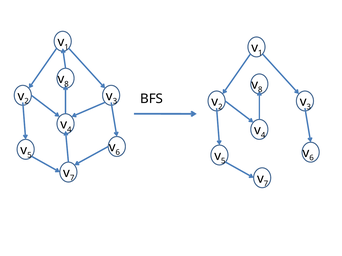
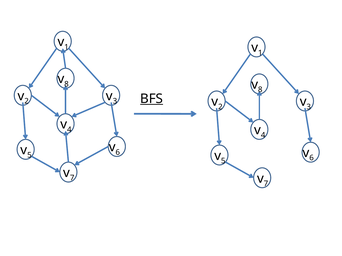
BFS underline: none -> present (152, 99)
